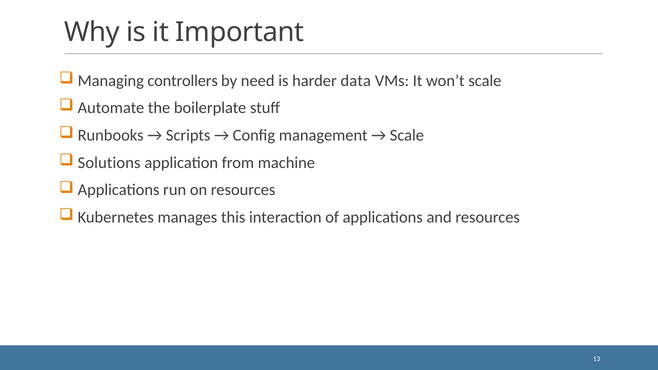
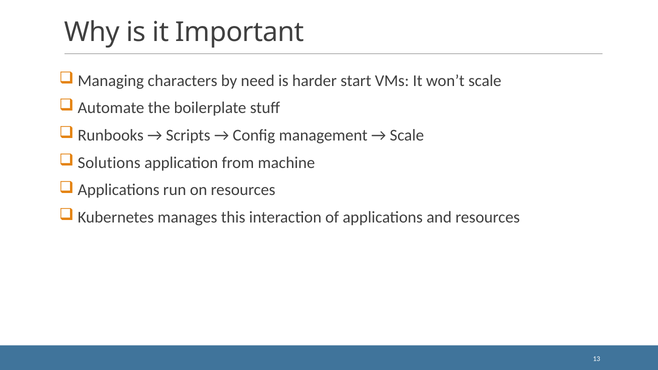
controllers: controllers -> characters (183, 81)
data: data -> start (356, 81)
